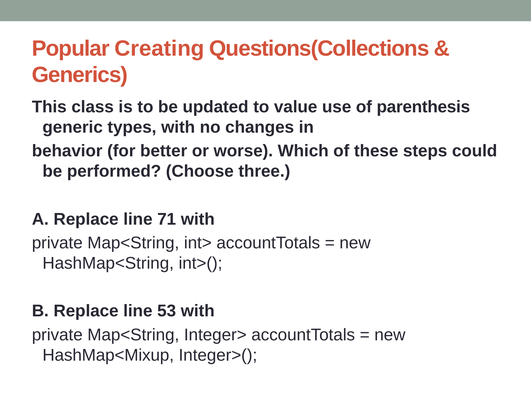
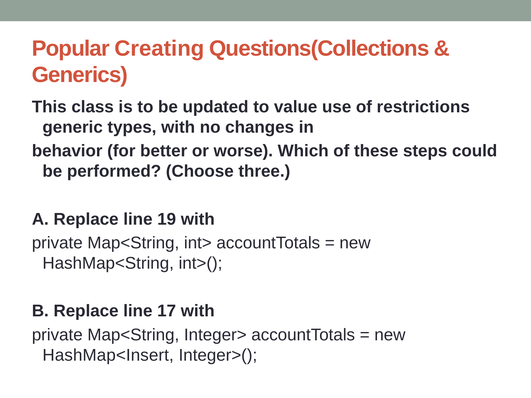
parenthesis: parenthesis -> restrictions (423, 107)
71: 71 -> 19 (167, 219)
53: 53 -> 17 (167, 311)
HashMap<Mixup: HashMap<Mixup -> HashMap<Insert (108, 355)
